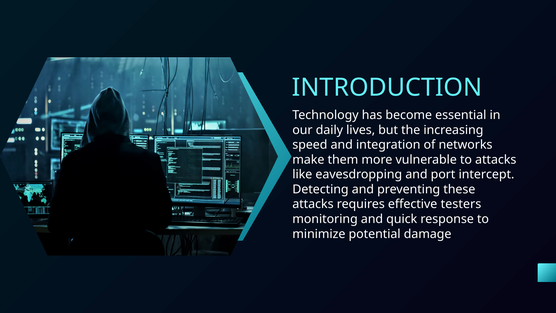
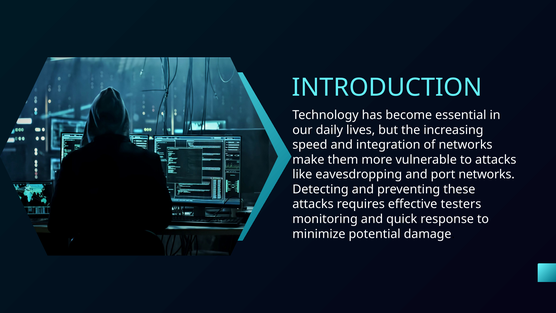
port intercept: intercept -> networks (487, 174)
